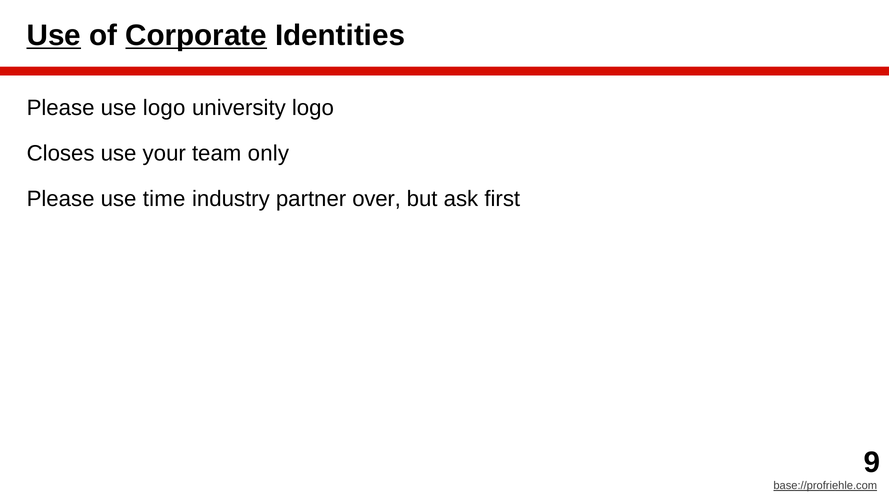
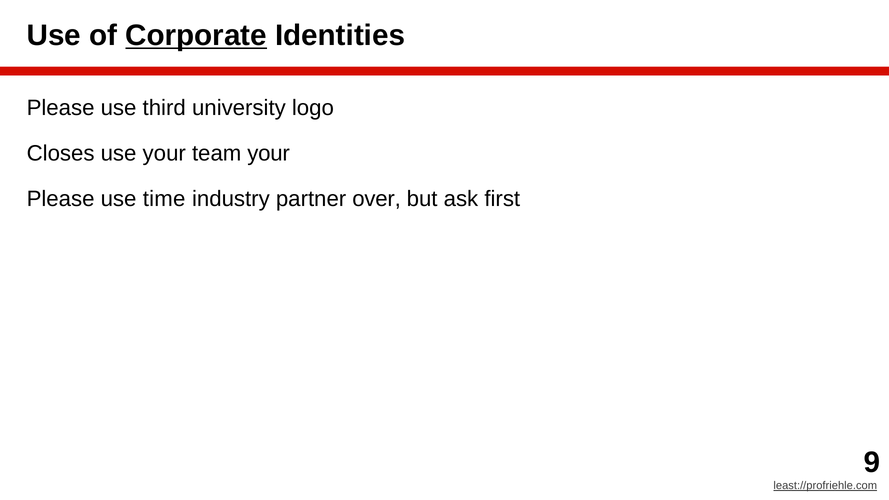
Use underline: present -> none (54, 35)
use logo: logo -> third (164, 108)
team only: only -> your (269, 153)
base://profriehle.com: base://profriehle.com -> least://profriehle.com (825, 486)
